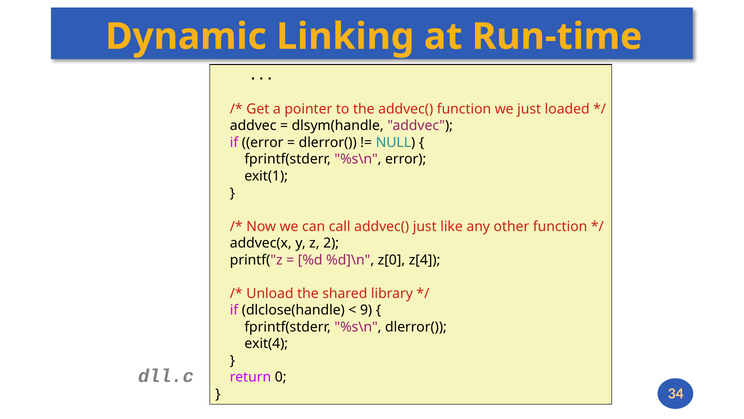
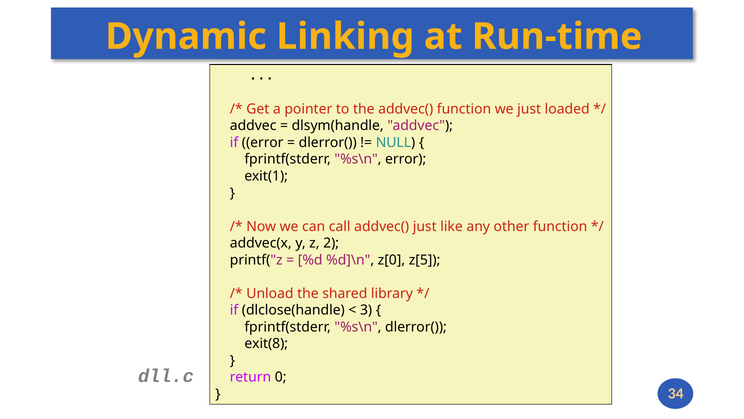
z[4: z[4 -> z[5 (425, 260)
9: 9 -> 3 (366, 310)
exit(4: exit(4 -> exit(8 (266, 343)
